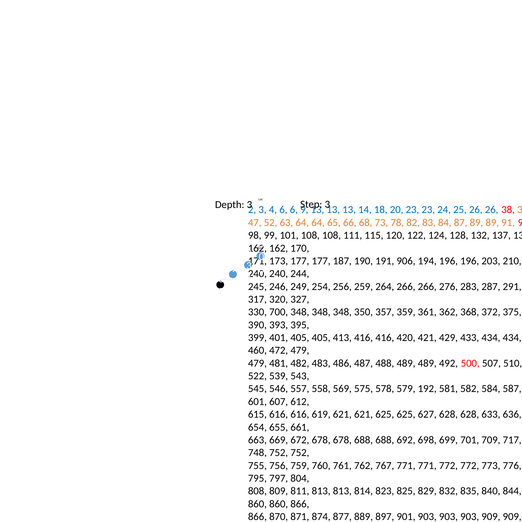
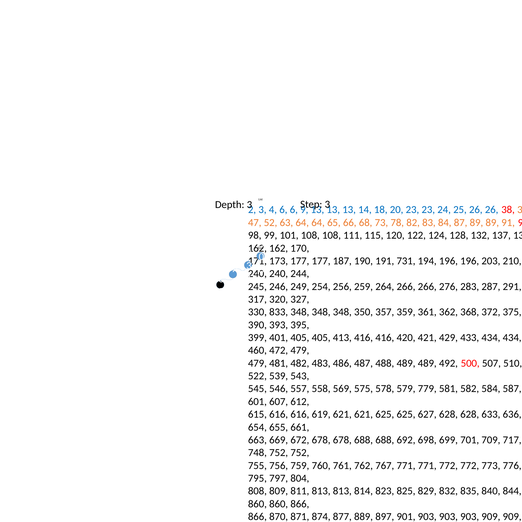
906: 906 -> 731 (406, 261)
700: 700 -> 833 (279, 312)
192: 192 -> 779 (427, 389)
